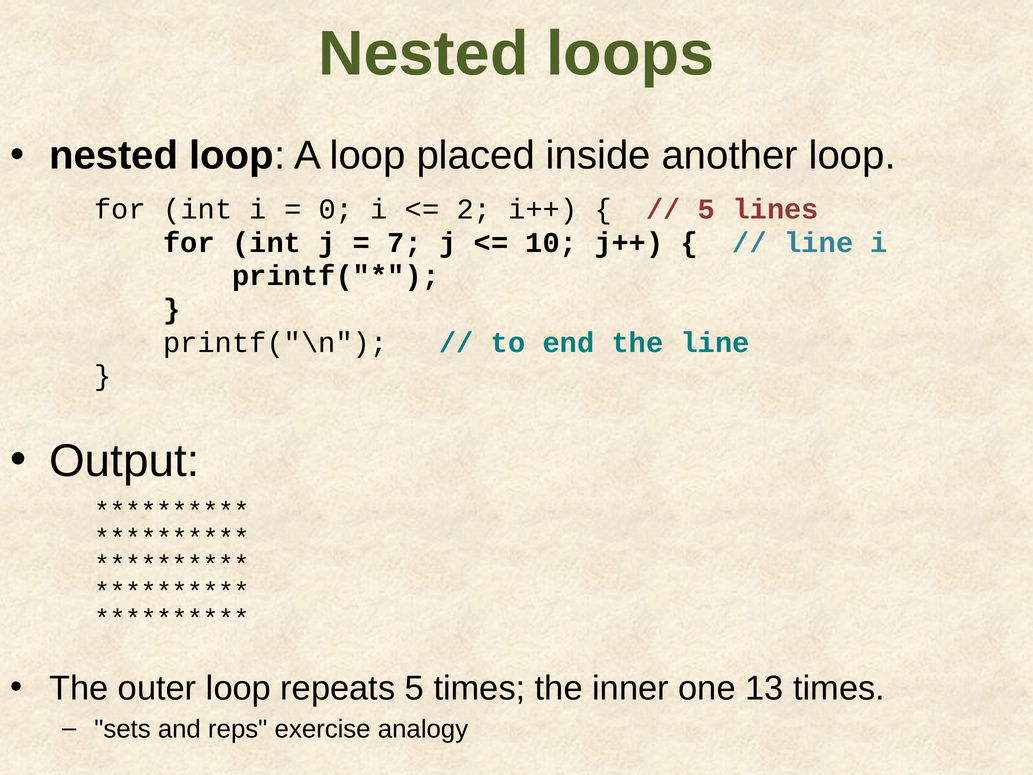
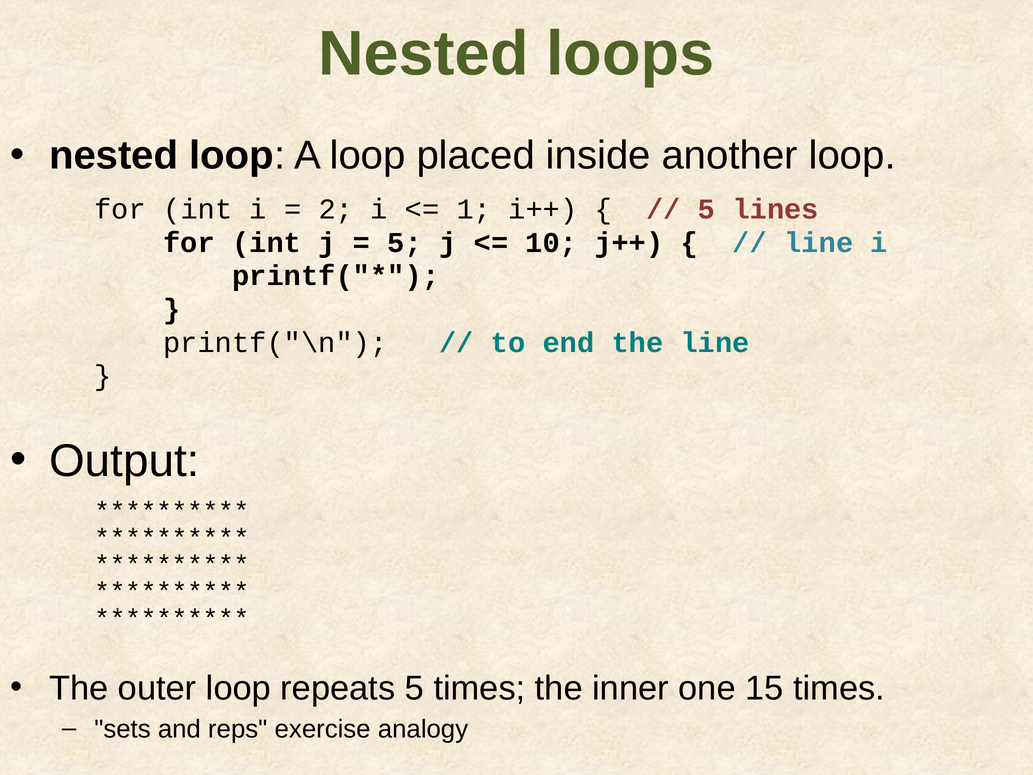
0: 0 -> 2 (336, 209)
2: 2 -> 1 (474, 209)
7: 7 -> 5 (405, 243)
13: 13 -> 15 (764, 688)
